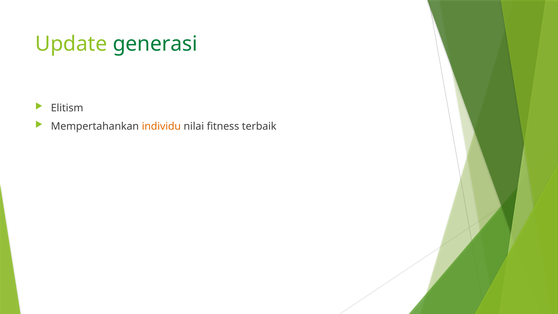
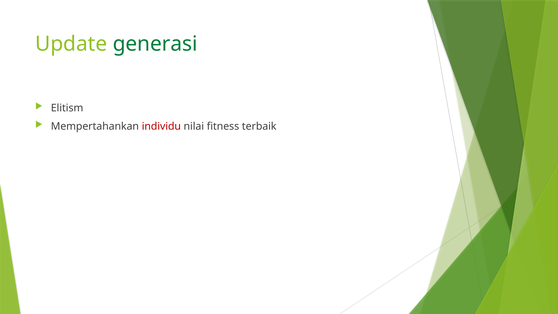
individu colour: orange -> red (161, 126)
